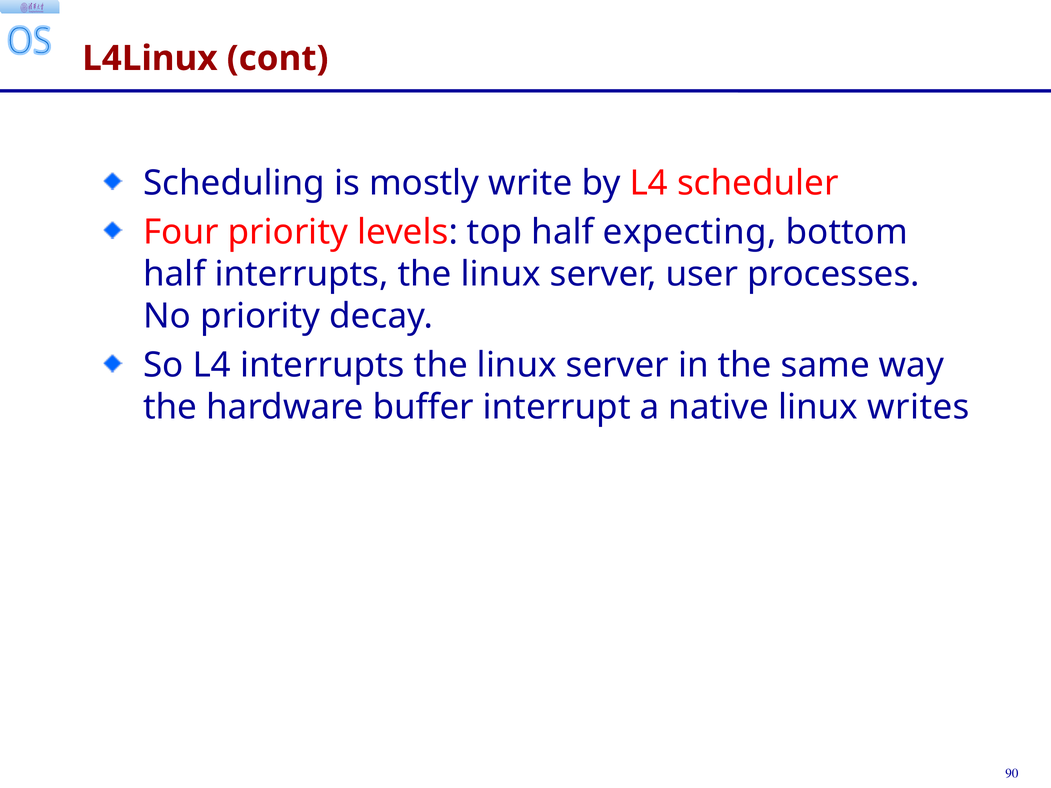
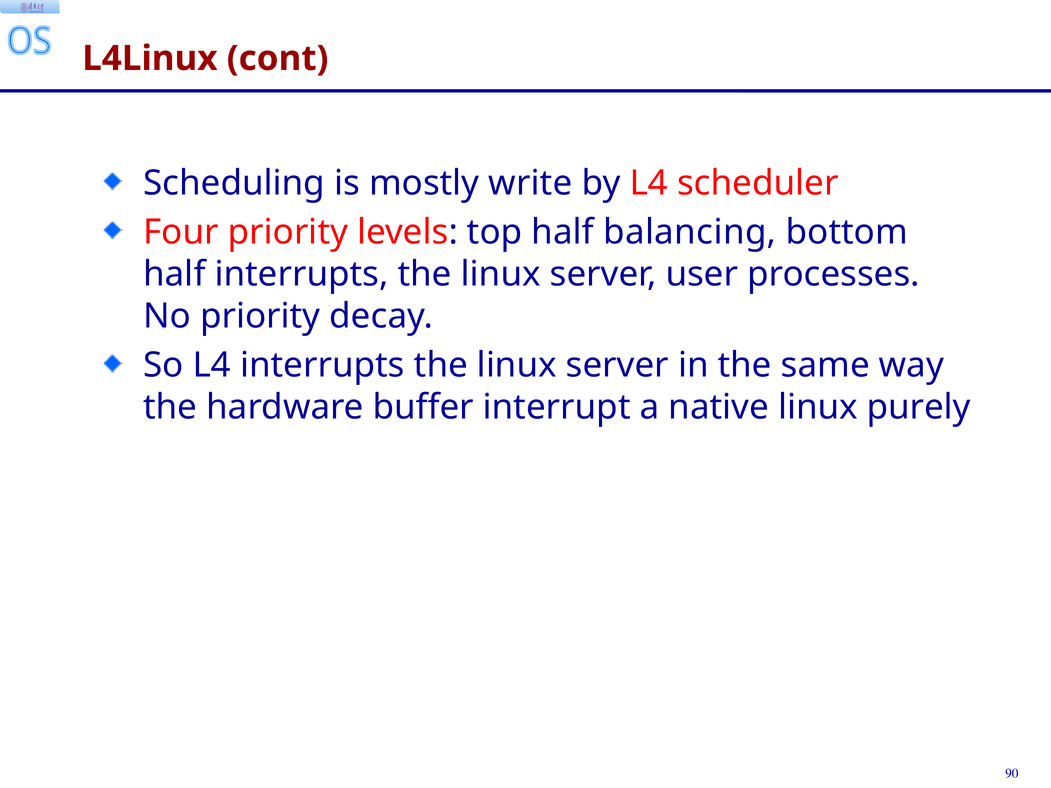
expecting: expecting -> balancing (690, 232)
writes: writes -> purely (919, 407)
